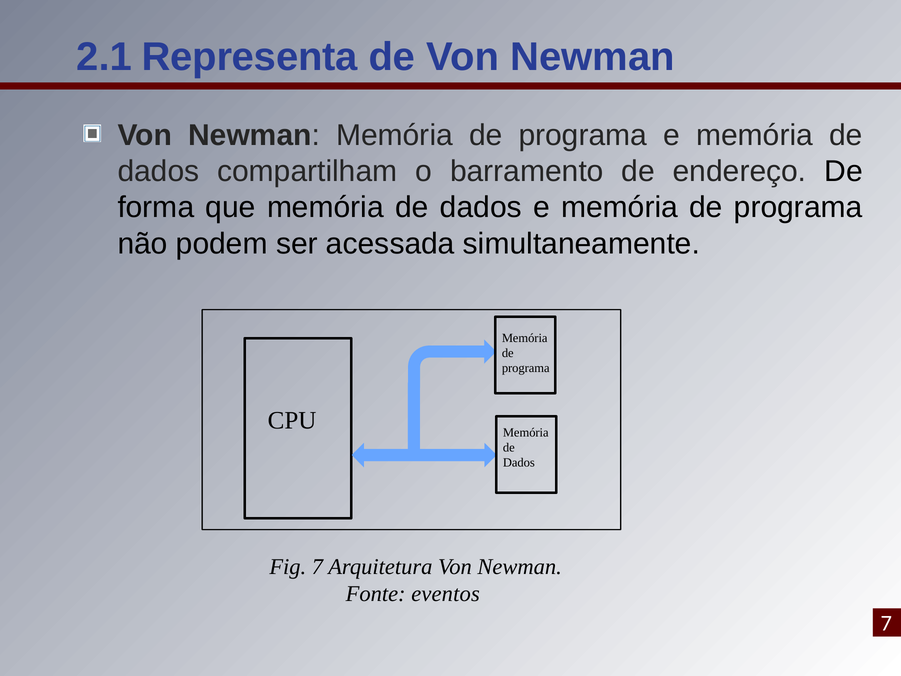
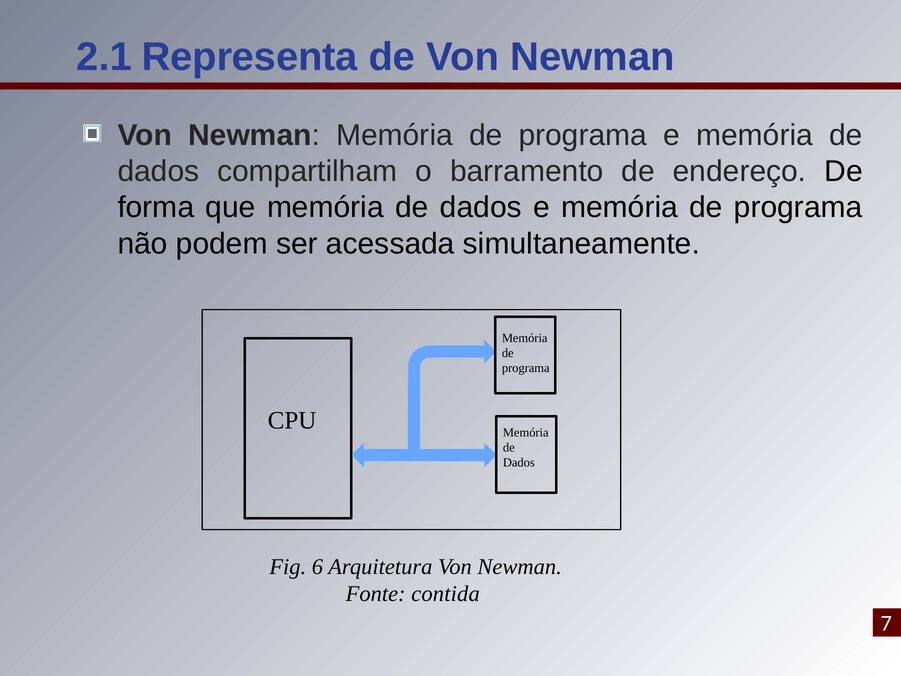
Fig 7: 7 -> 6 (317, 566)
eventos: eventos -> contida (446, 593)
